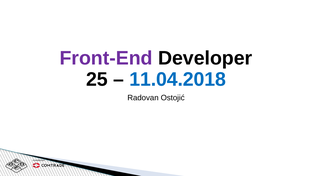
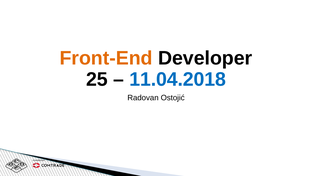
Front-End colour: purple -> orange (106, 58)
